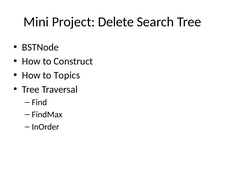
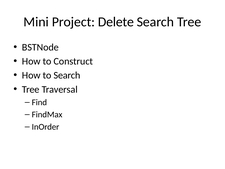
to Topics: Topics -> Search (67, 75)
